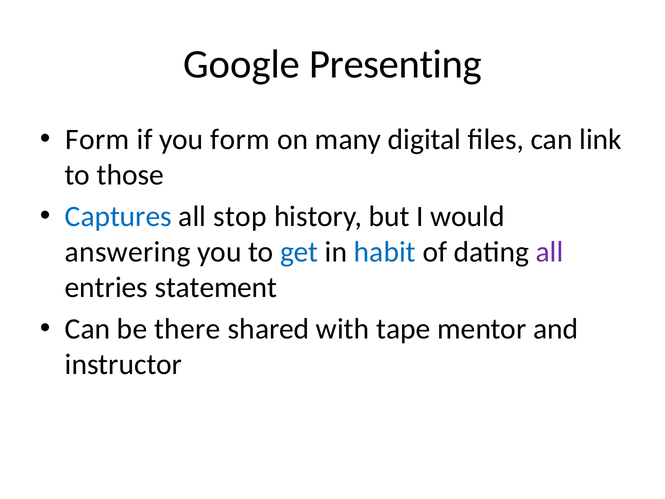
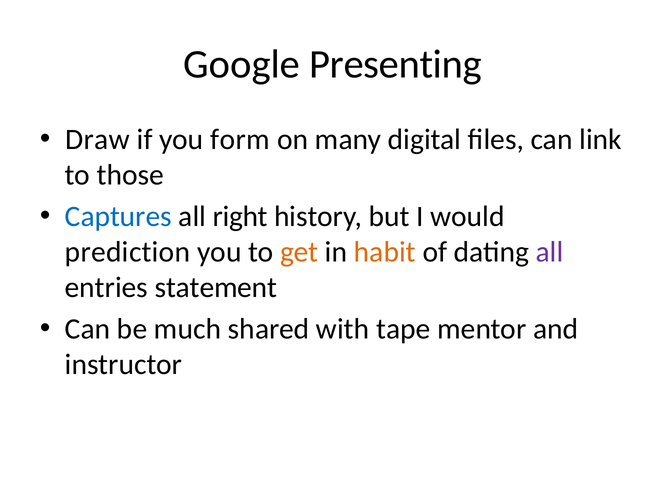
Form: Form -> Draw (97, 140)
stop: stop -> right (240, 216)
answering: answering -> prediction (128, 252)
get colour: blue -> orange (299, 252)
habit colour: blue -> orange (385, 252)
there: there -> much (188, 329)
